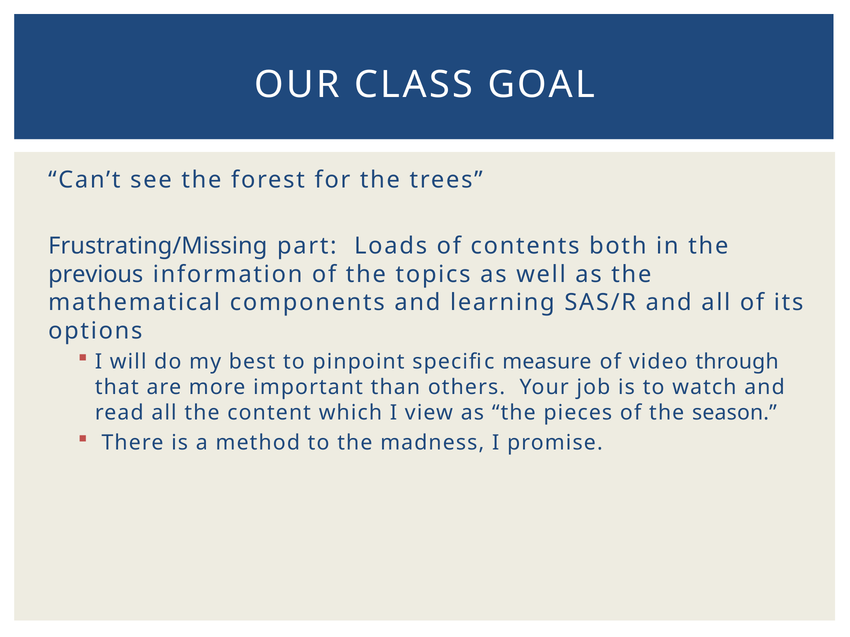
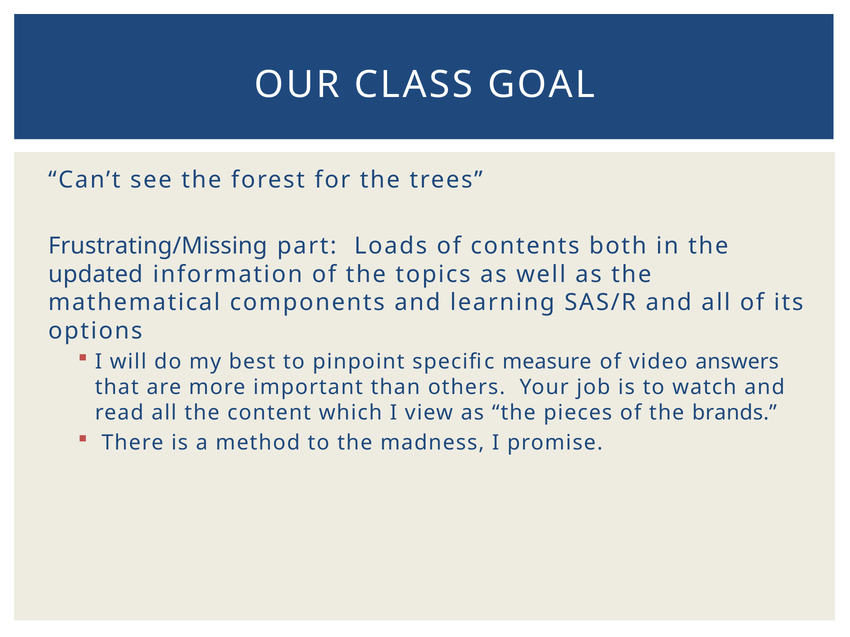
previous: previous -> updated (96, 274)
through: through -> answers (737, 362)
season: season -> brands (734, 413)
